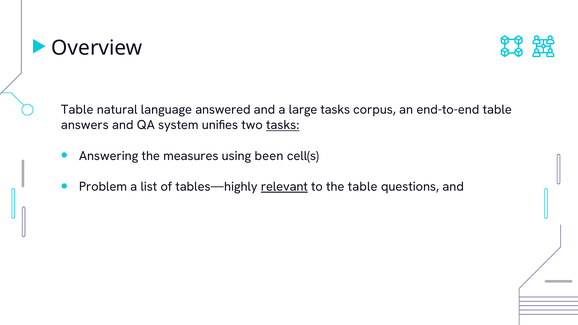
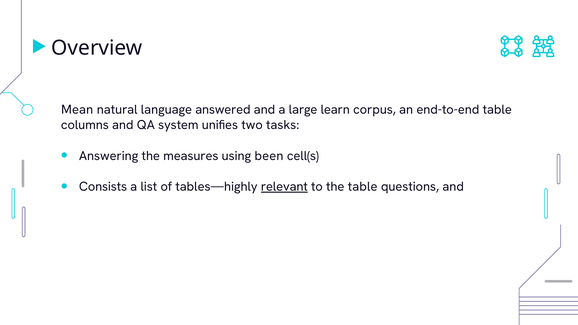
Table: Table -> Mean (77, 110)
large tasks: tasks -> learn (335, 110)
answers: answers -> columns (85, 125)
tasks underline: present -> none (283, 125)
Problem: Problem -> Consists (103, 187)
